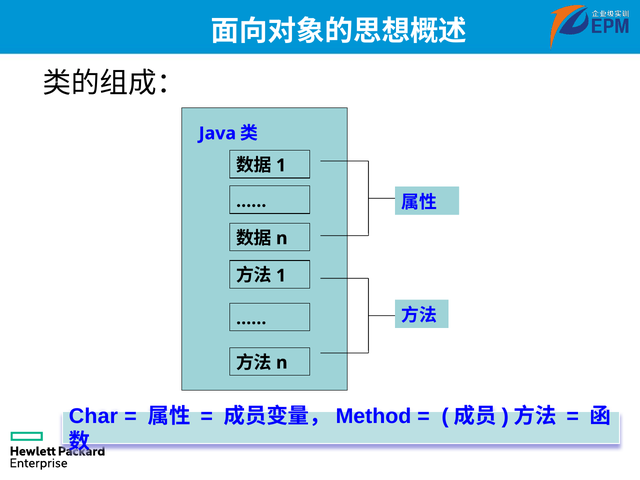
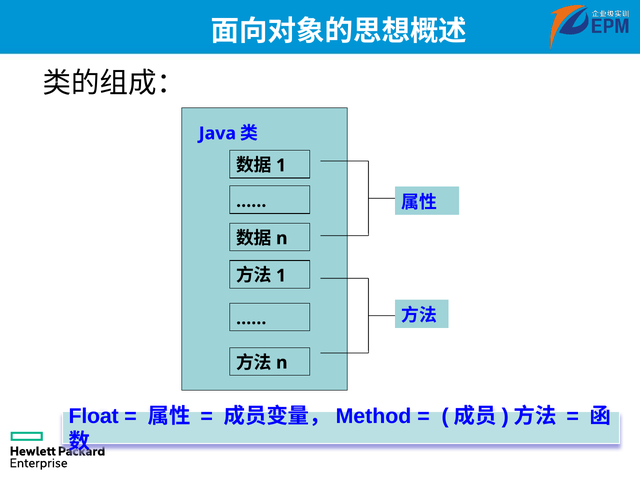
Char: Char -> Float (94, 416)
